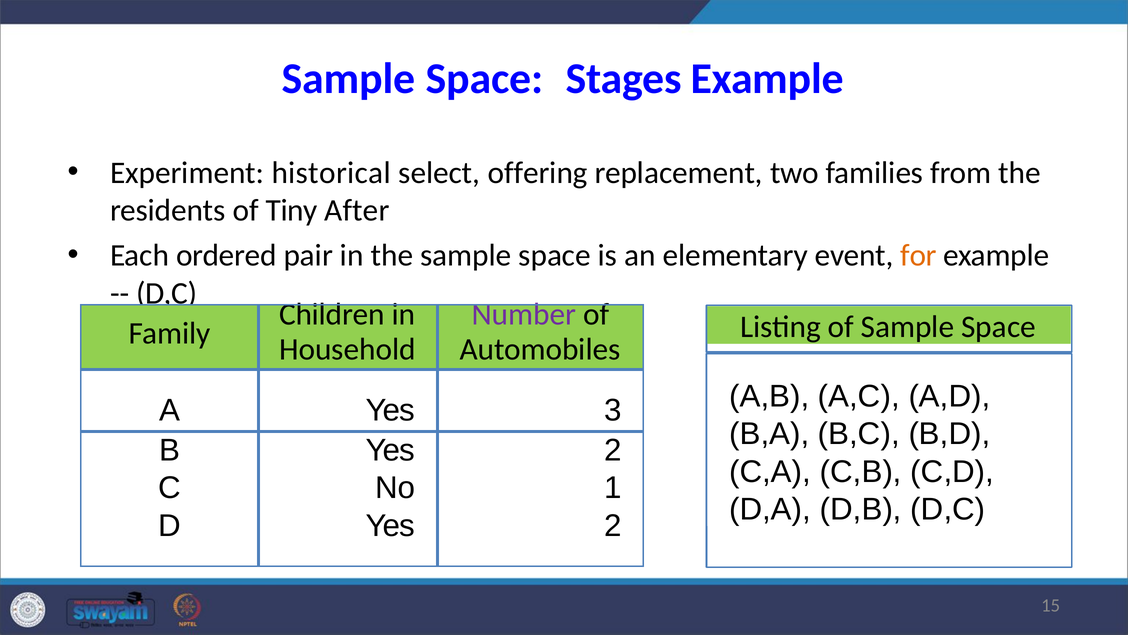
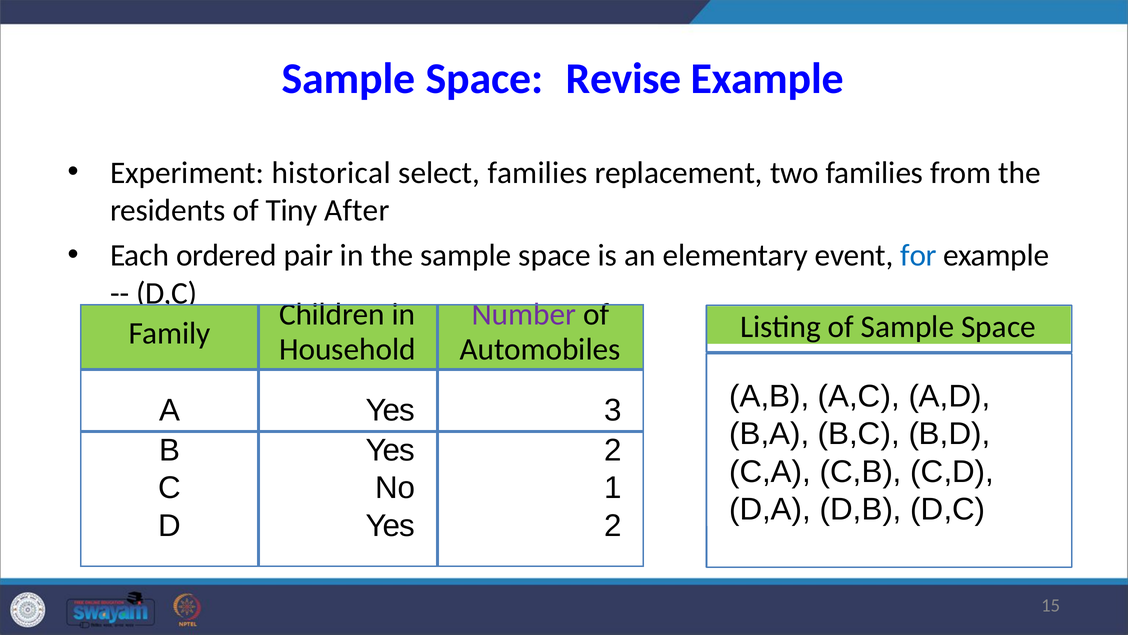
Stages: Stages -> Revise (624, 78)
select offering: offering -> families (538, 173)
for colour: orange -> blue (919, 255)
